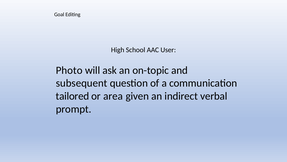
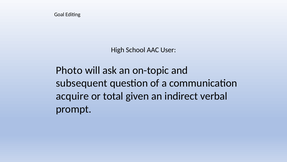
tailored: tailored -> acquire (72, 96)
area: area -> total (113, 96)
